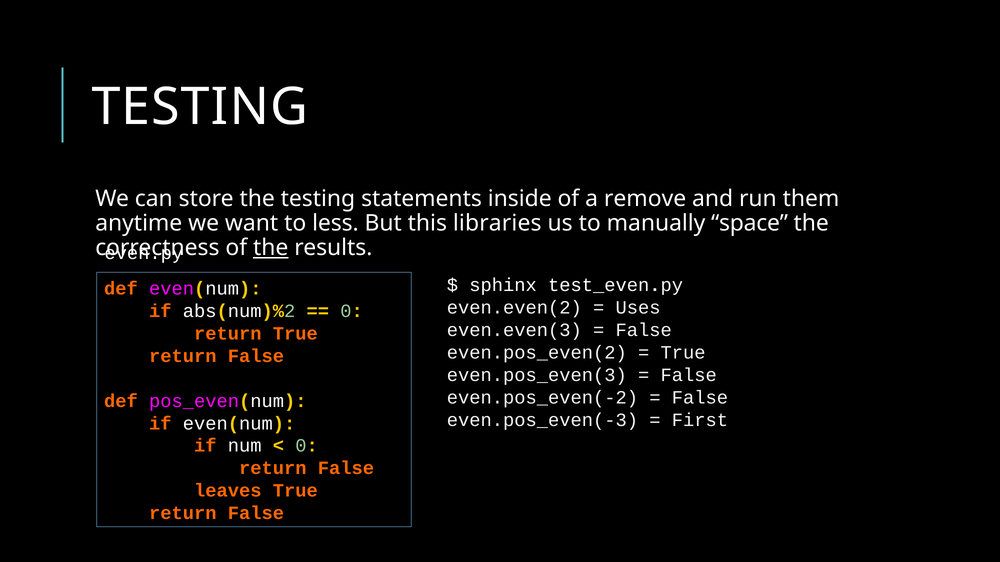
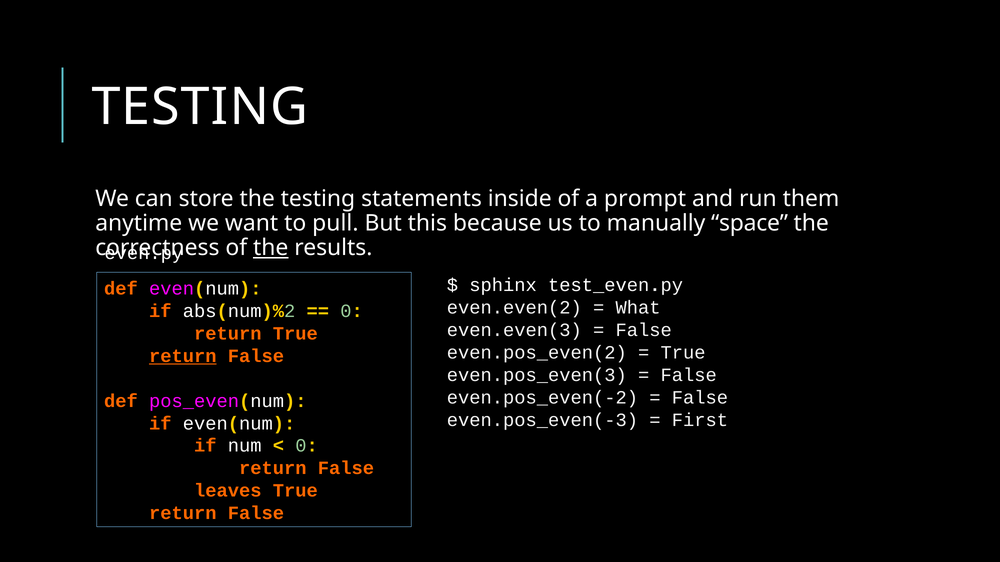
remove: remove -> prompt (645, 199)
less: less -> pull (335, 223)
libraries: libraries -> because (497, 223)
Uses: Uses -> What (638, 308)
return underline: none -> present (183, 356)
